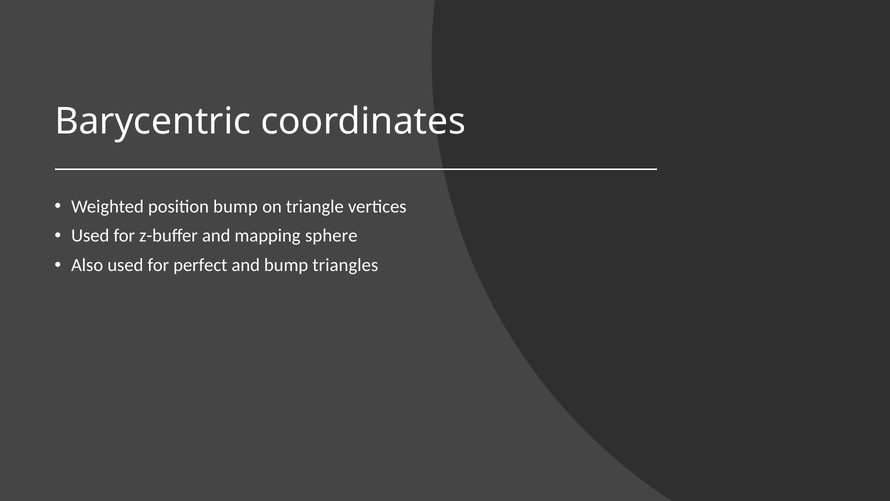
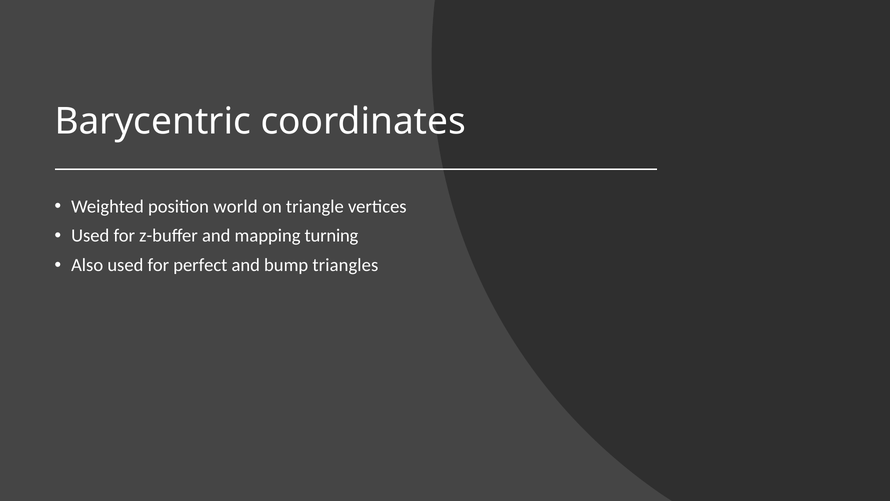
position bump: bump -> world (236, 206)
sphere: sphere -> turning (331, 236)
